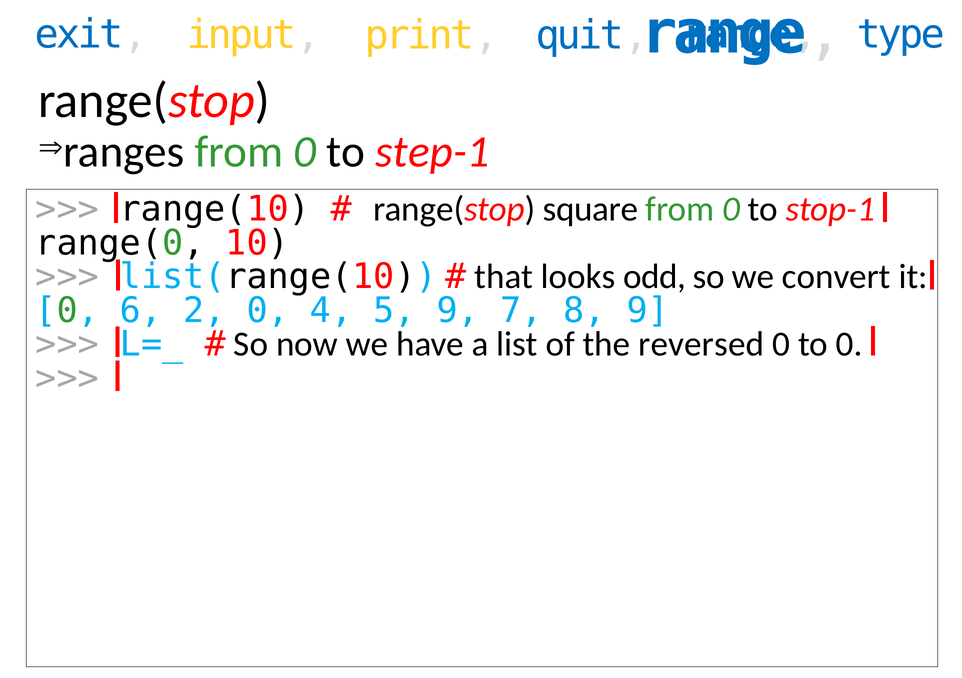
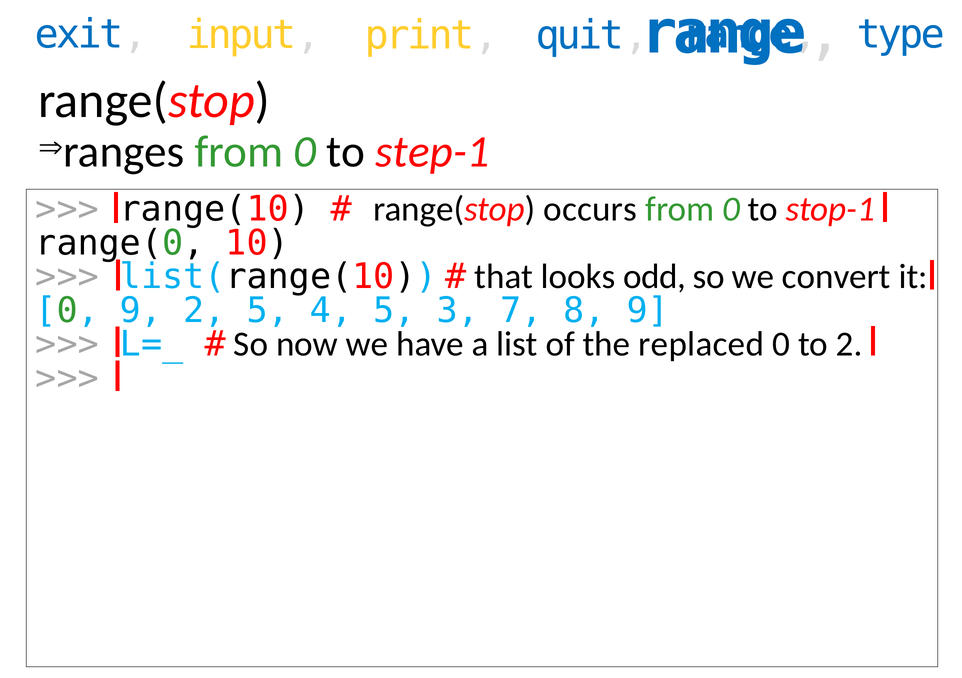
square: square -> occurs (590, 209)
0 6: 6 -> 9 (141, 311)
2 0: 0 -> 5 (268, 311)
5 9: 9 -> 3 (458, 311)
reversed: reversed -> replaced (701, 344)
to 0: 0 -> 2 (849, 344)
